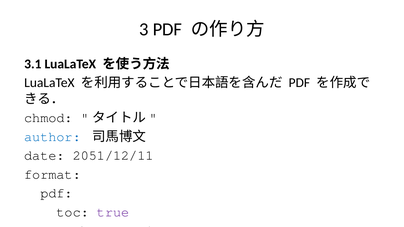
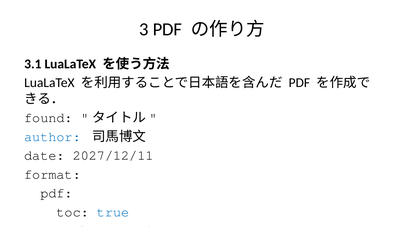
chmod: chmod -> found (48, 118)
2051/12/11: 2051/12/11 -> 2027/12/11 (113, 156)
true colour: purple -> blue (113, 212)
